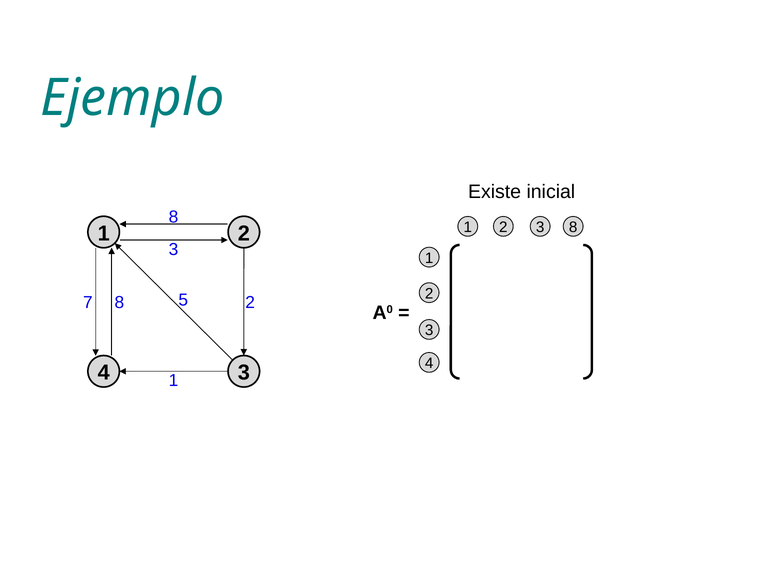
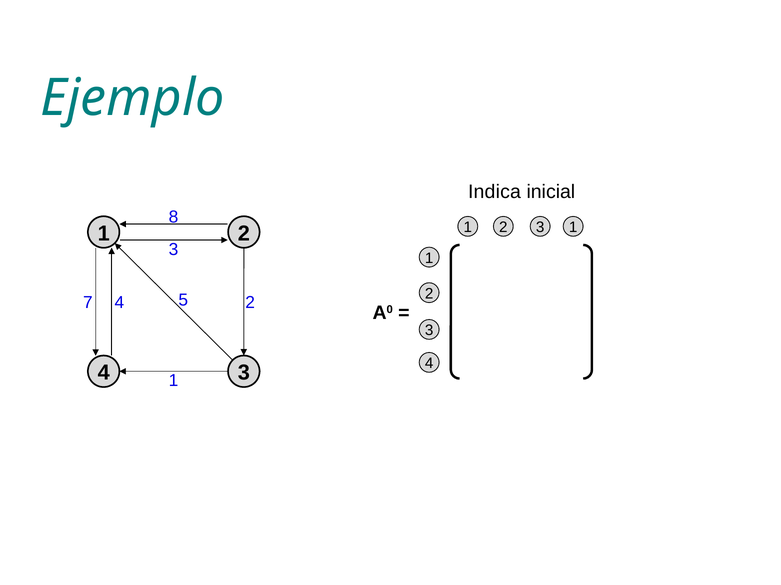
Existe: Existe -> Indica (494, 192)
1 8: 8 -> 1 (573, 228)
7 8: 8 -> 4 (119, 303)
